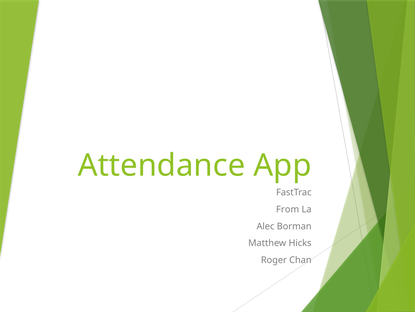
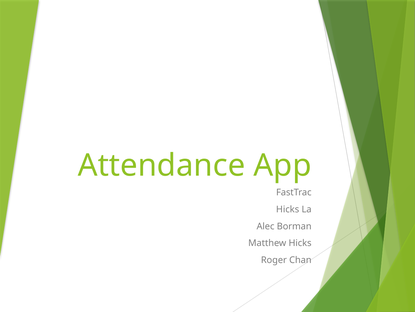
From: From -> Hicks (288, 209)
